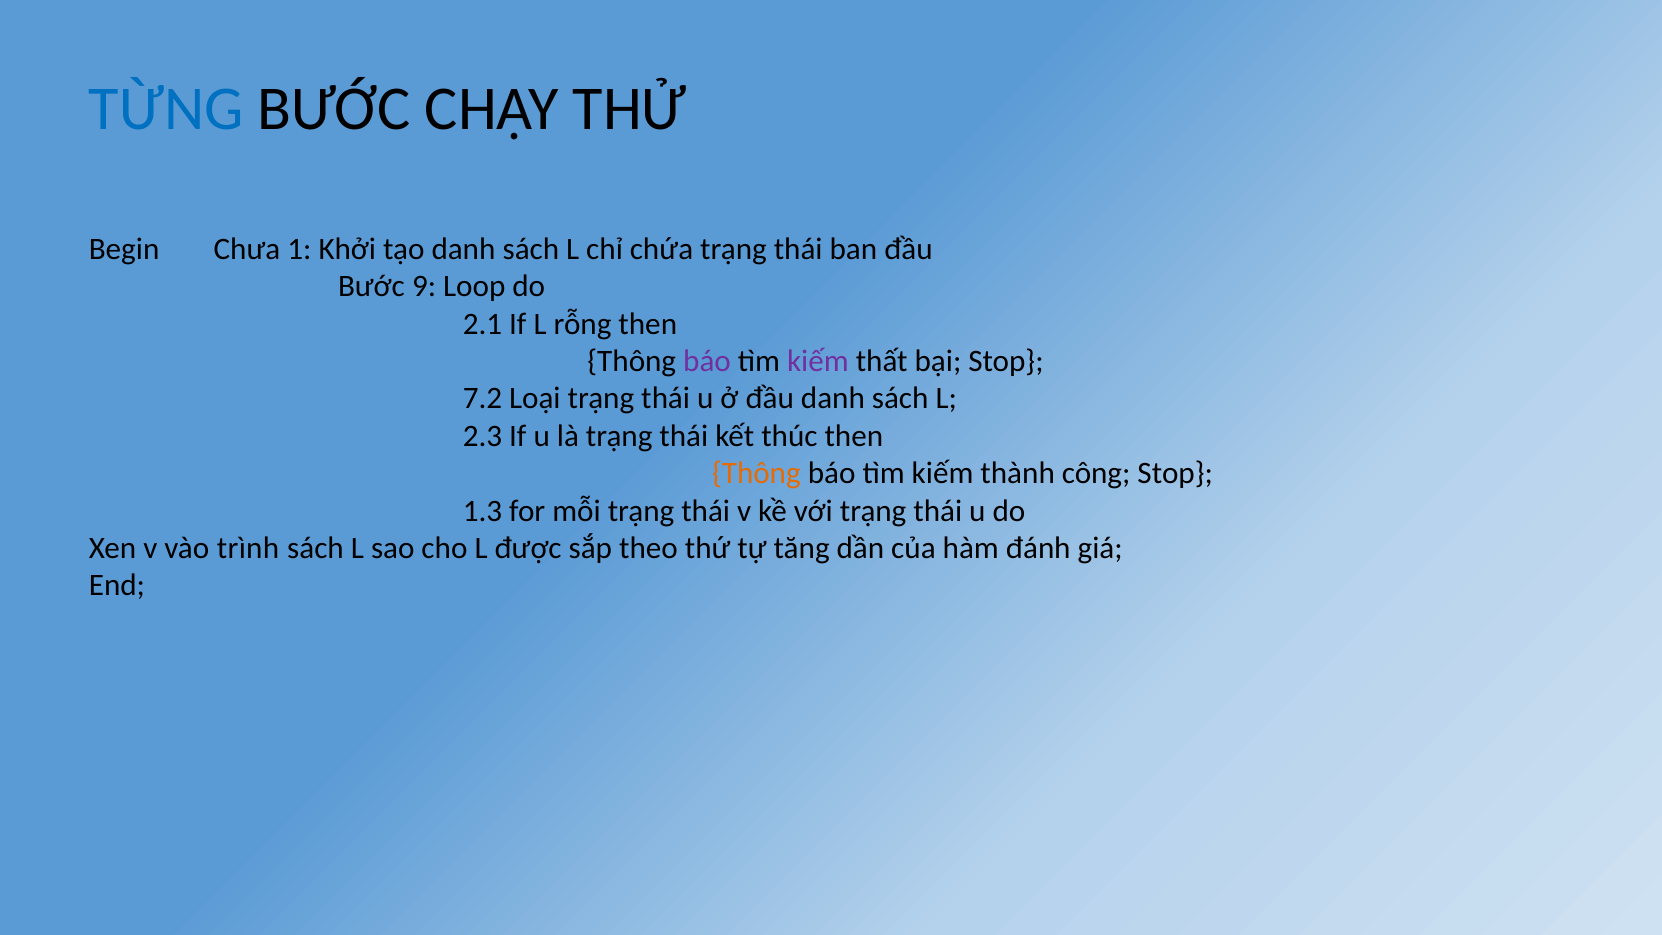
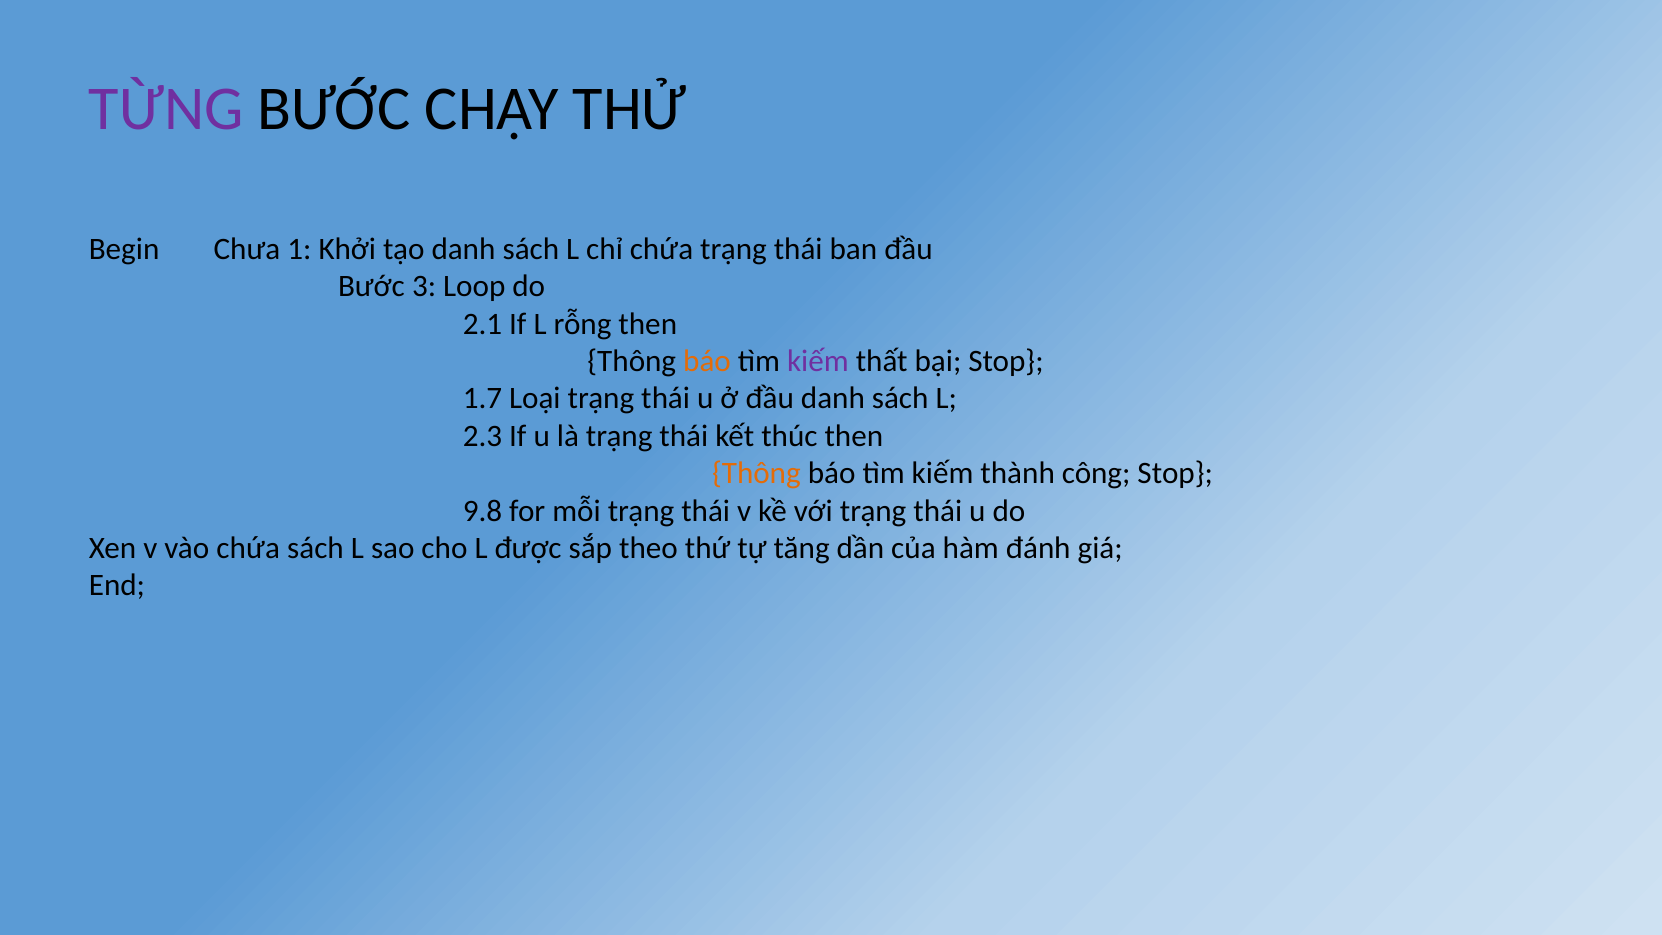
TỪNG colour: blue -> purple (166, 109)
9: 9 -> 3 (424, 286)
báo colour: purple -> orange (707, 361)
7.2: 7.2 -> 1.7 (482, 399)
1.3: 1.3 -> 9.8 (482, 511)
vào trình: trình -> chứa (248, 548)
